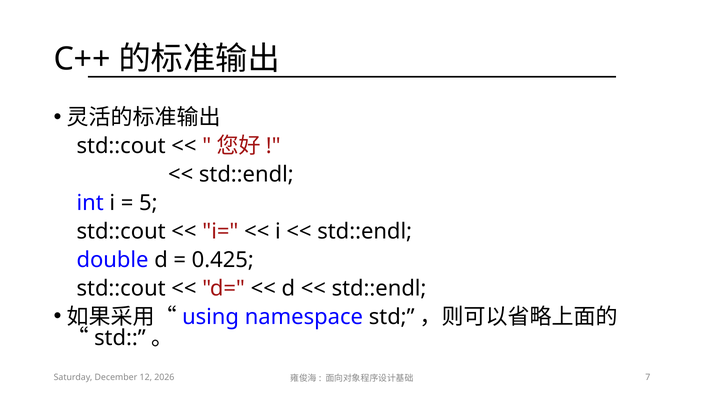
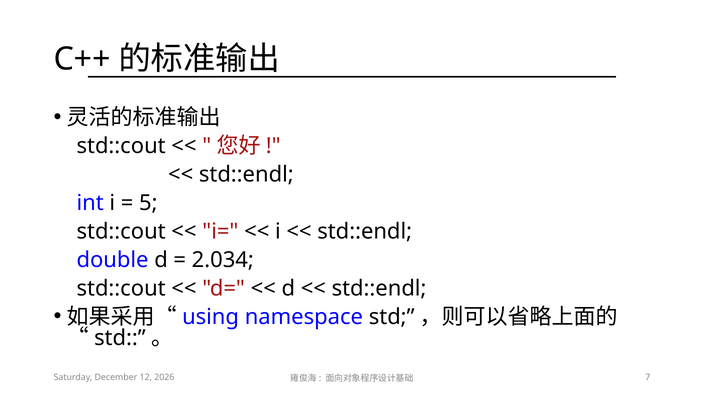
0.425: 0.425 -> 2.034 (223, 260)
